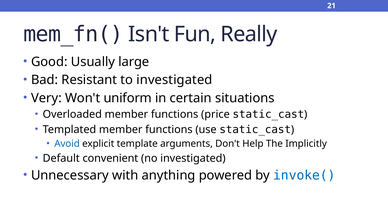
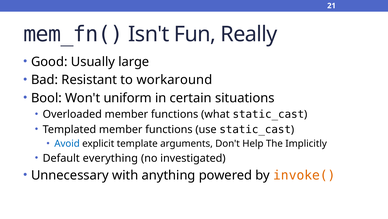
to investigated: investigated -> workaround (174, 80)
Very: Very -> Bool (46, 98)
price: price -> what (215, 114)
convenient: convenient -> everything (110, 158)
invoke( colour: blue -> orange (304, 175)
